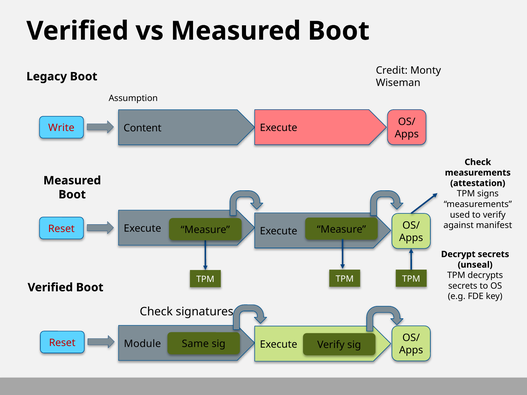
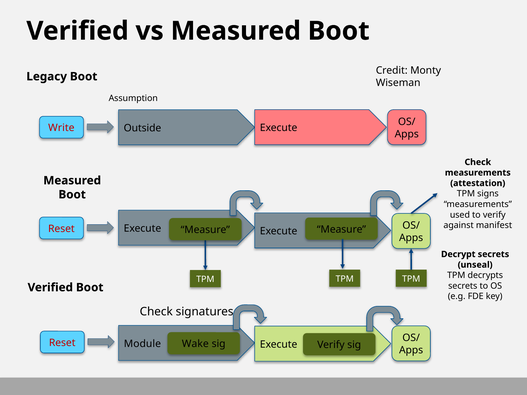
Content: Content -> Outside (142, 128)
Same: Same -> Wake (195, 344)
